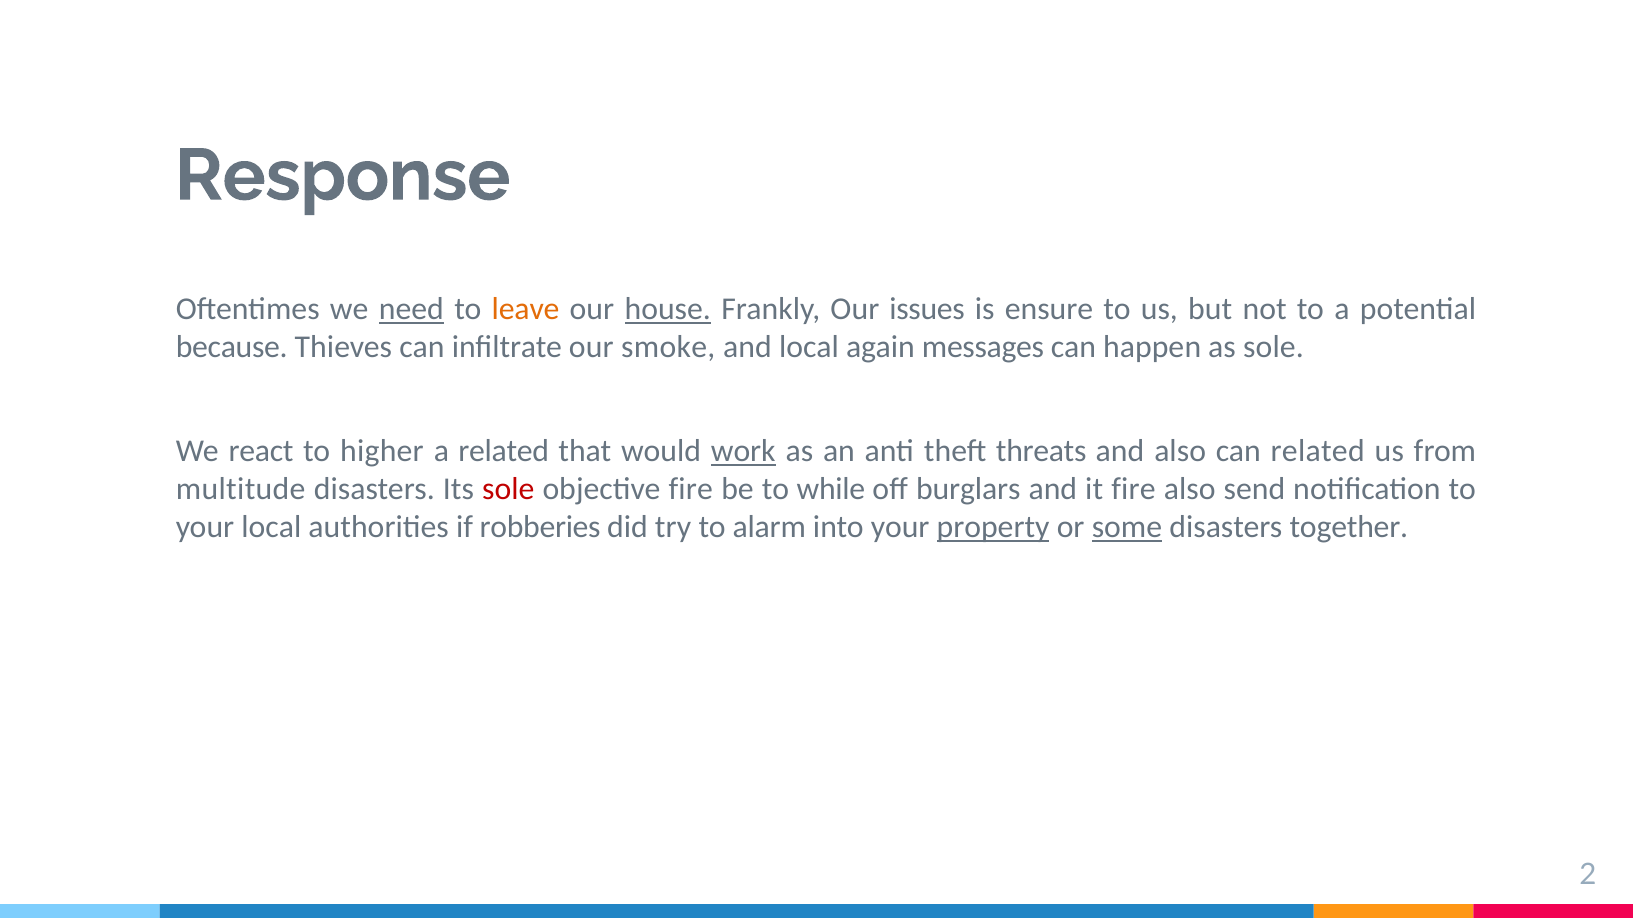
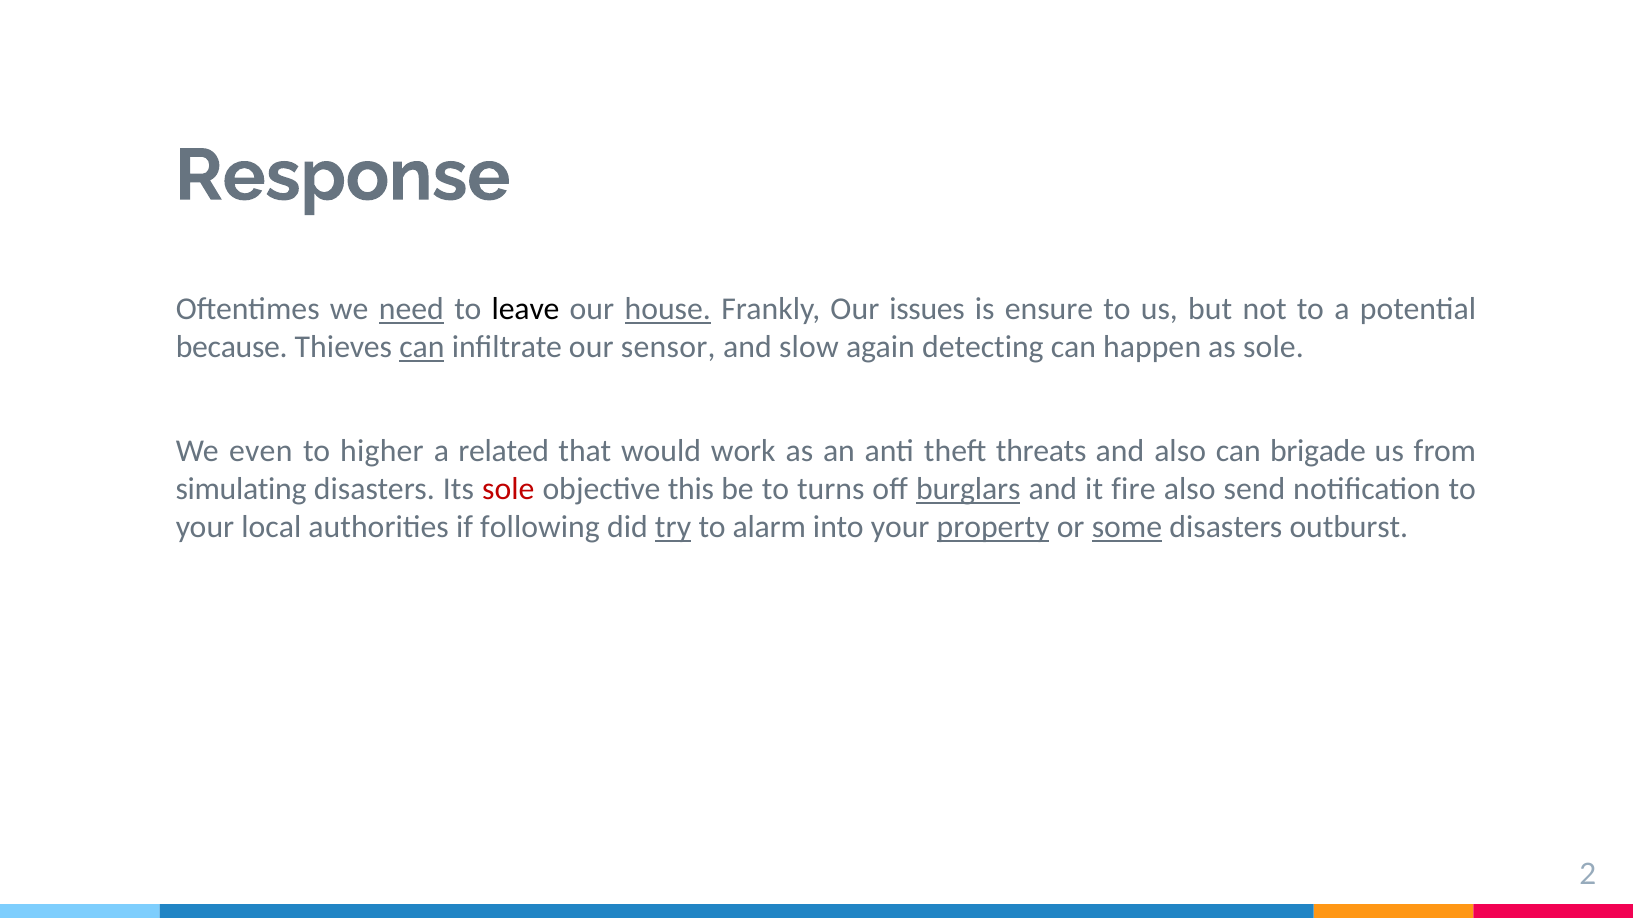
leave colour: orange -> black (526, 310)
can underline: none -> present (422, 348)
smoke: smoke -> sensor (668, 348)
and local: local -> slow (809, 348)
messages: messages -> detecting (983, 348)
react: react -> even (261, 451)
work underline: present -> none (743, 451)
can related: related -> brigade (1318, 451)
multitude: multitude -> simulating (241, 489)
objective fire: fire -> this (691, 489)
while: while -> turns (831, 489)
burglars underline: none -> present (968, 489)
robberies: robberies -> following (540, 528)
try underline: none -> present (673, 528)
together: together -> outburst (1349, 528)
